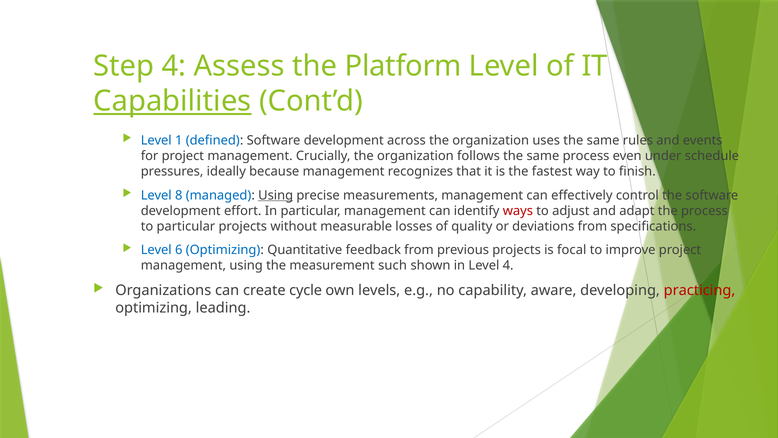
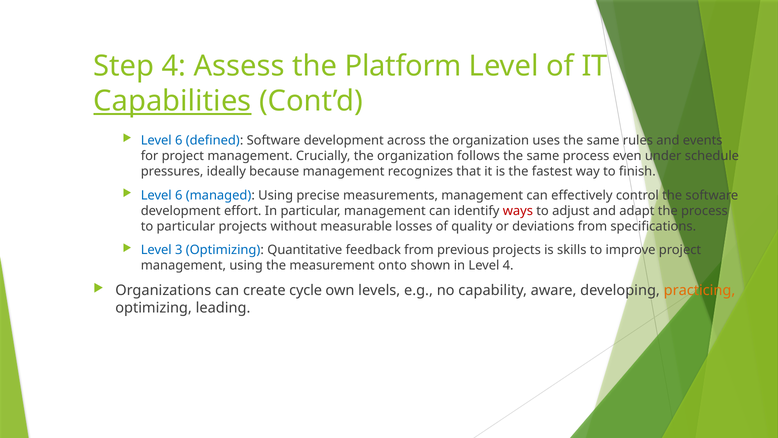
1: 1 -> 6 (179, 140)
8: 8 -> 6 (179, 195)
Using underline: present -> none (276, 195)
6: 6 -> 3 (179, 250)
focal: focal -> skills (572, 250)
such: such -> onto (393, 265)
practicing colour: red -> orange (699, 290)
